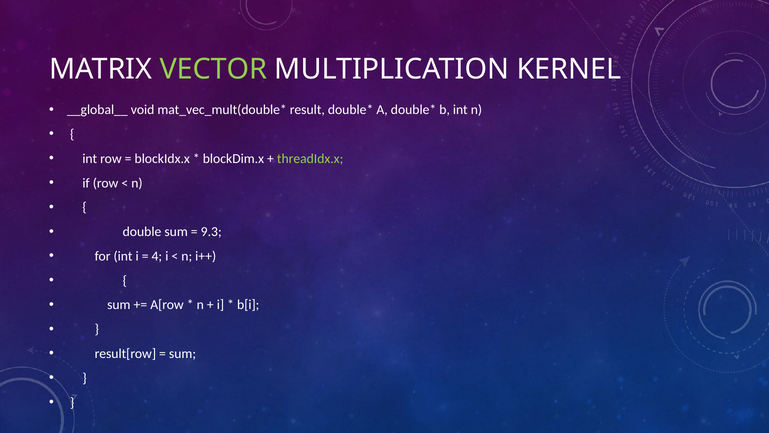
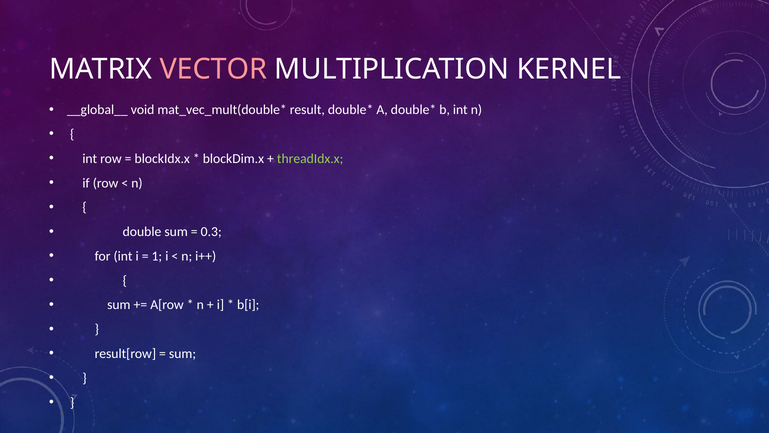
VECTOR colour: light green -> pink (213, 69)
9.3: 9.3 -> 0.3 (211, 232)
4: 4 -> 1 (157, 256)
